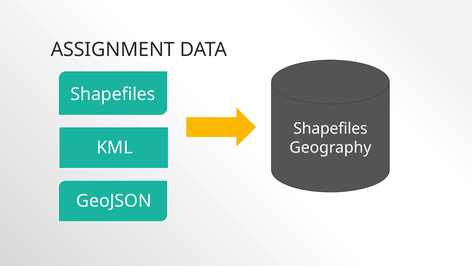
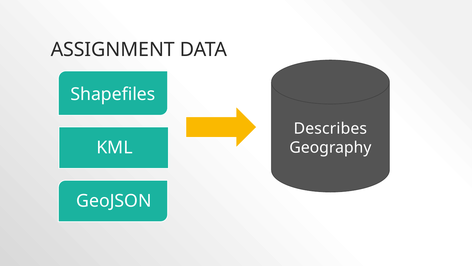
Shapefiles: Shapefiles -> Describes (330, 128)
